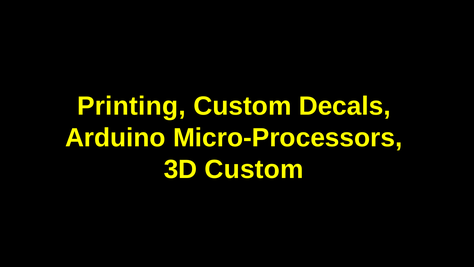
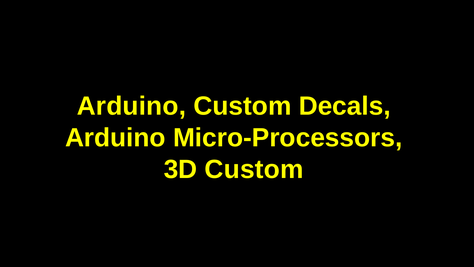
Printing: Printing -> Arduino (131, 106)
